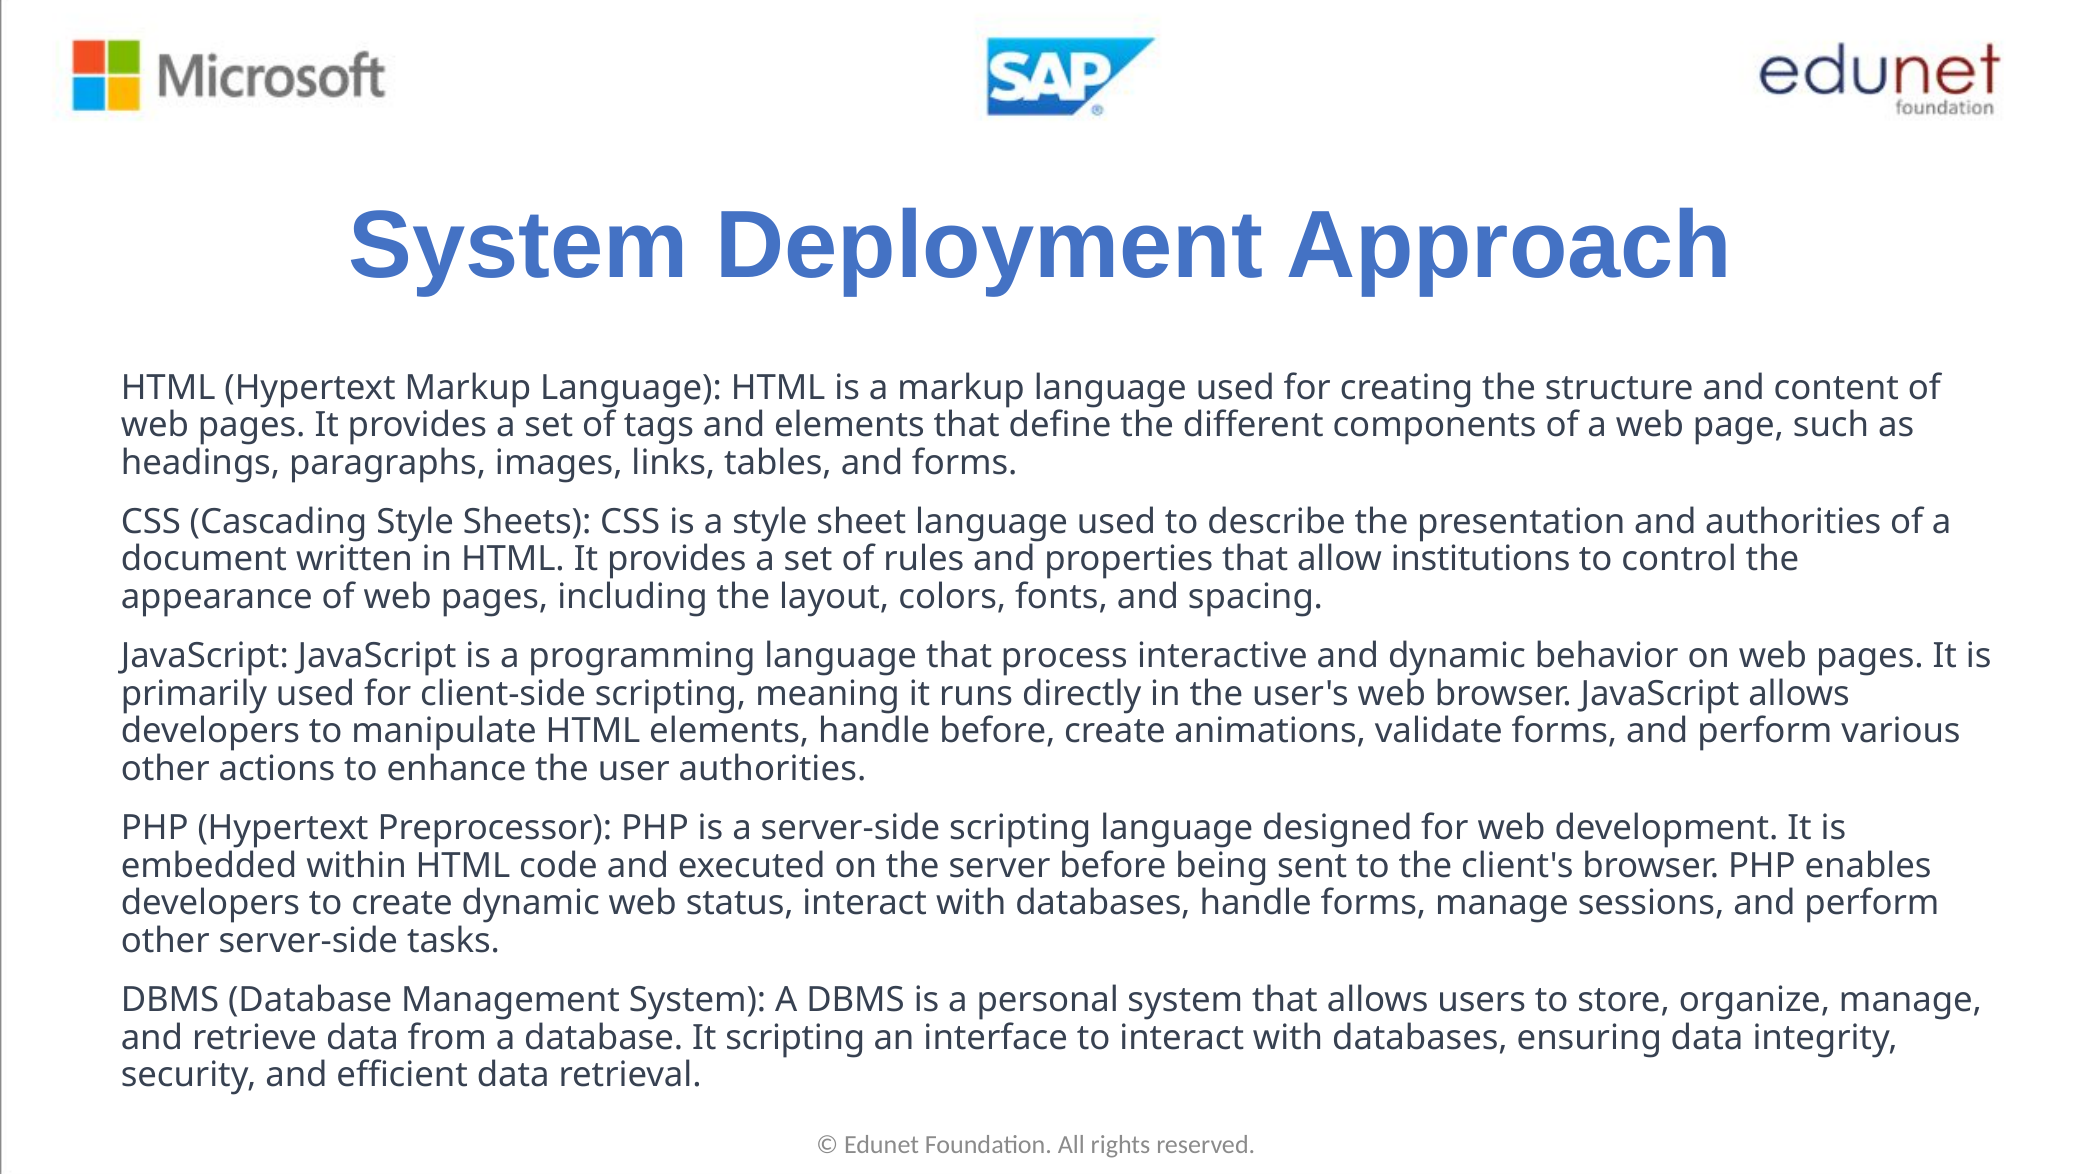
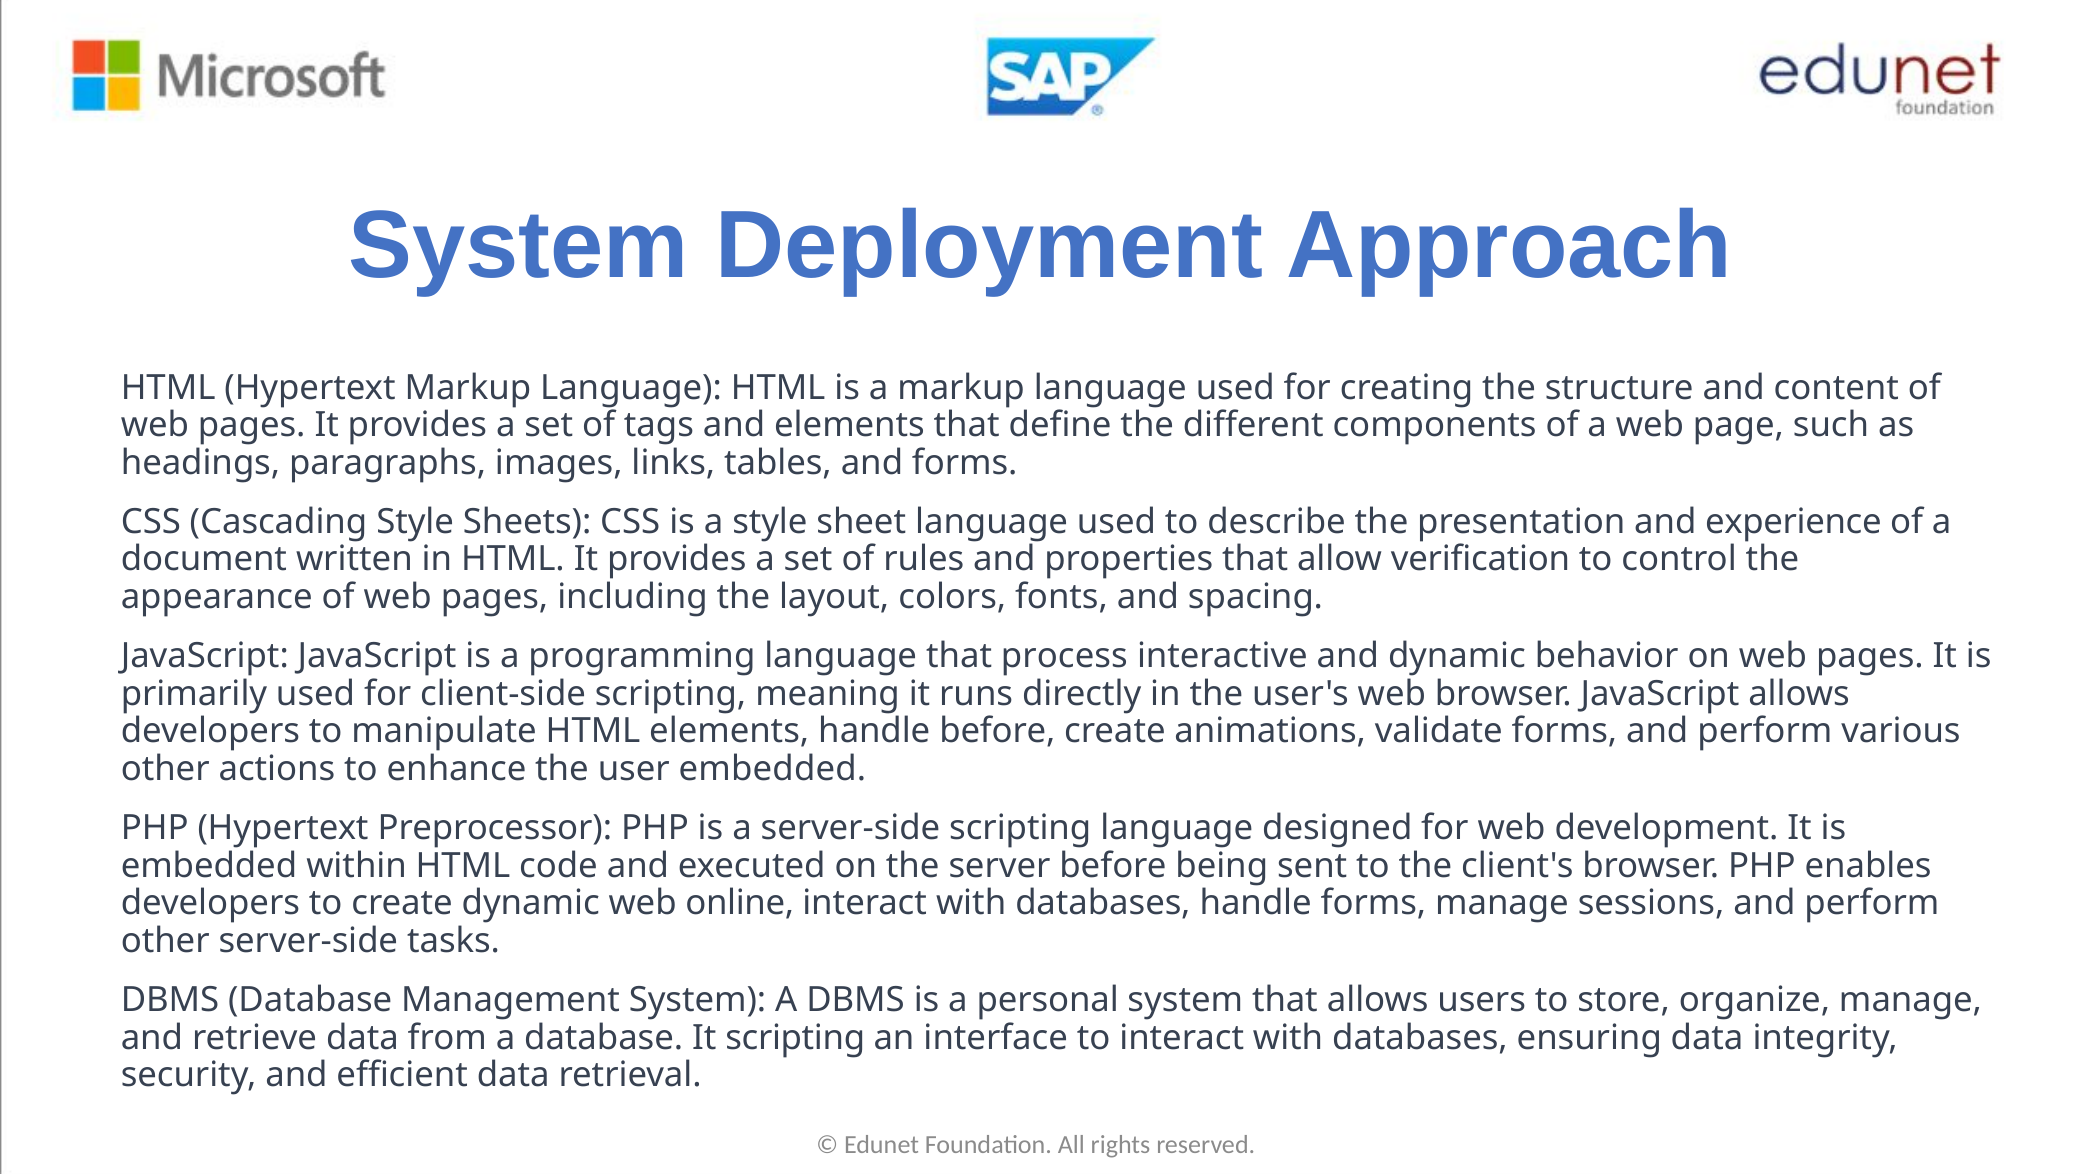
and authorities: authorities -> experience (1793, 522)
institutions: institutions -> verification (1481, 560)
user authorities: authorities -> embedded (772, 769)
status: status -> online (740, 904)
